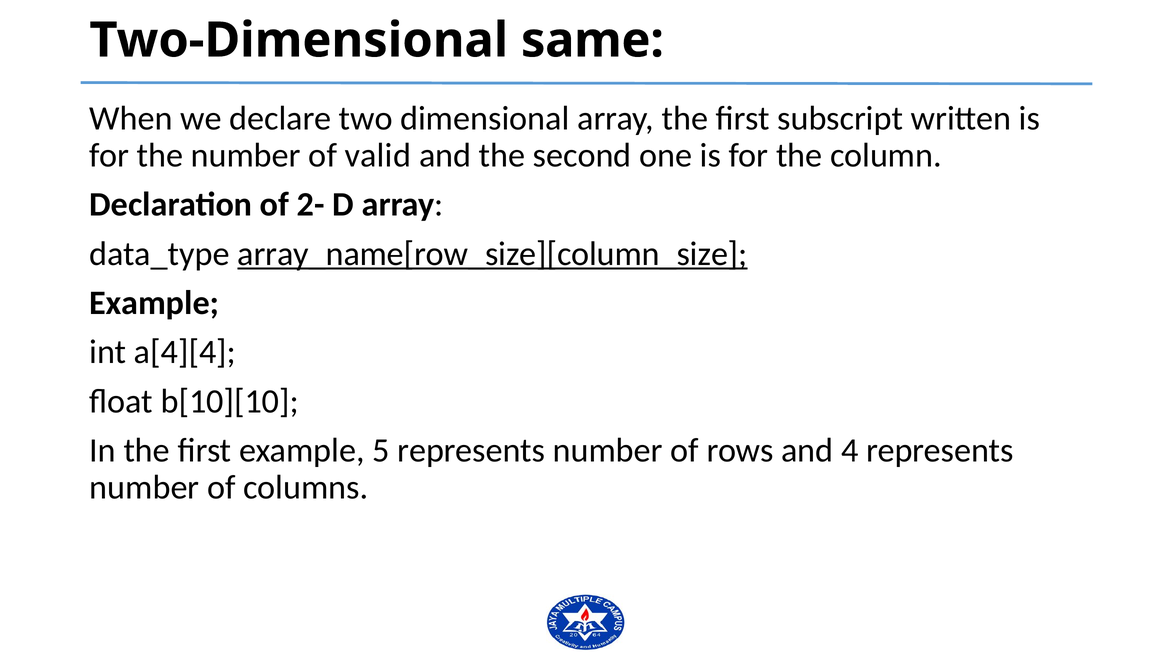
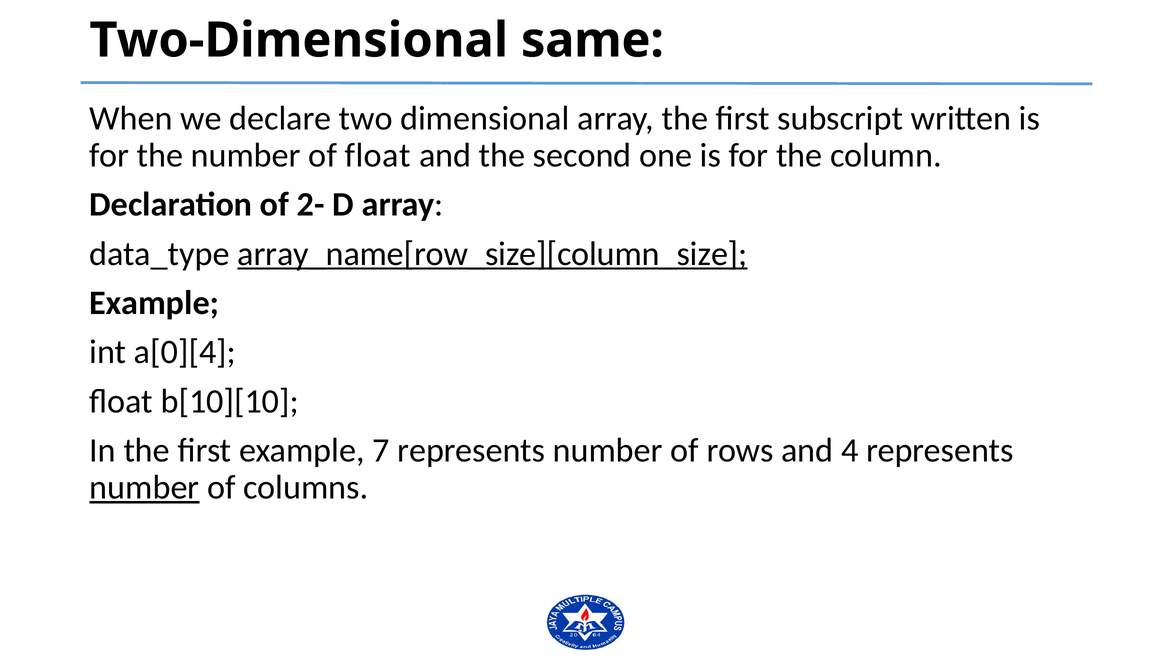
of valid: valid -> float (378, 155)
a[4][4: a[4][4 -> a[0][4 (185, 352)
5: 5 -> 7 (381, 450)
number underline: none -> present (144, 487)
